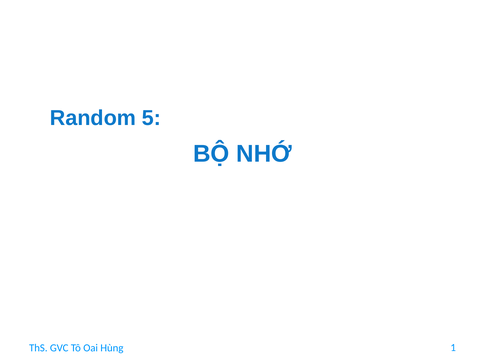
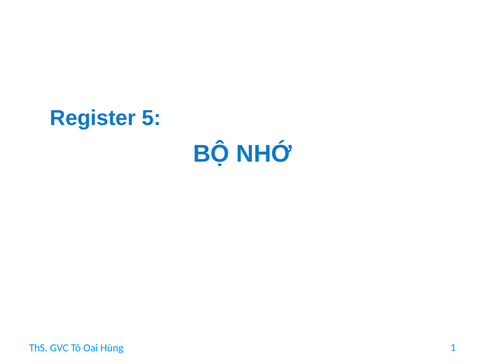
Random: Random -> Register (93, 118)
